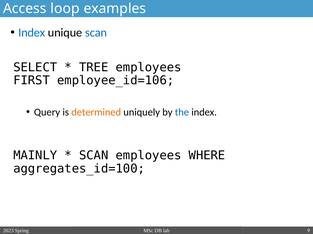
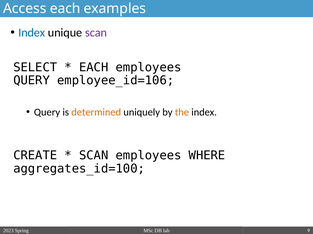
Access loop: loop -> each (65, 9)
scan colour: blue -> purple (96, 33)
TREE: TREE -> EACH (94, 68)
FIRST: FIRST -> QUERY (32, 81)
the colour: blue -> orange (182, 113)
MAINLY: MAINLY -> CREATE (35, 156)
